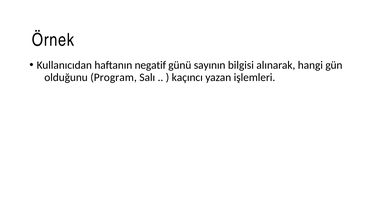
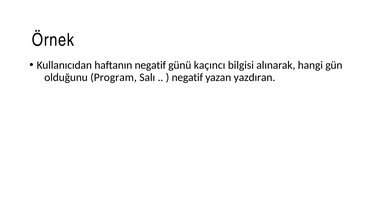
sayının: sayının -> kaçıncı (210, 65)
kaçıncı: kaçıncı -> negatif (187, 77)
işlemleri: işlemleri -> yazdıran (254, 77)
